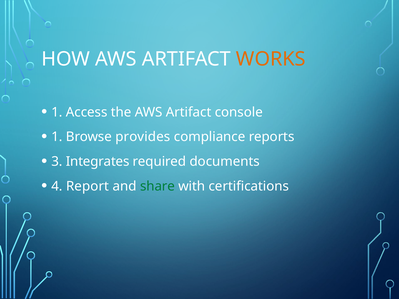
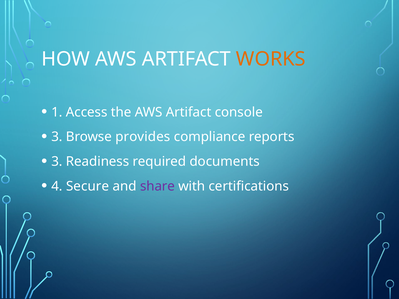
1: 1 -> 3 (57, 137)
Integrates: Integrates -> Readiness (98, 162)
Report: Report -> Secure (88, 186)
share colour: green -> purple (157, 186)
